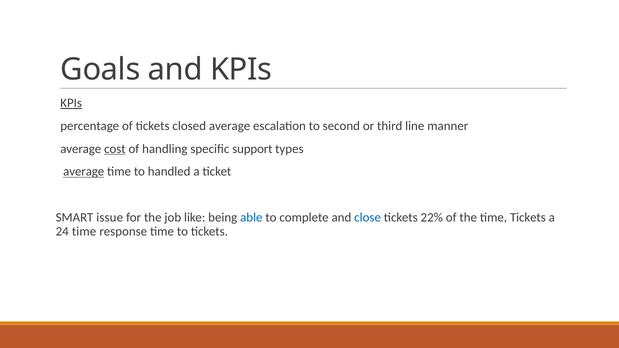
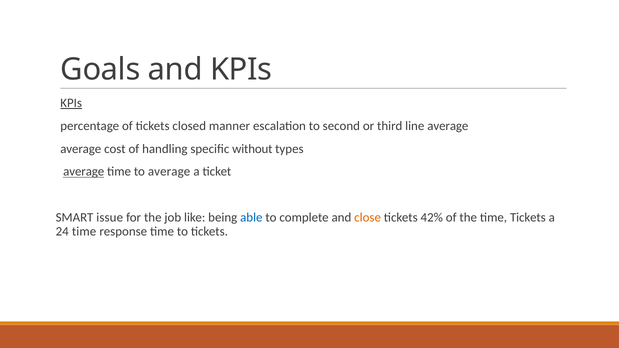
closed average: average -> manner (230, 126)
line manner: manner -> average (448, 126)
cost underline: present -> none (115, 149)
support: support -> without (252, 149)
to handled: handled -> average (169, 172)
close colour: blue -> orange (368, 218)
22%: 22% -> 42% (432, 218)
